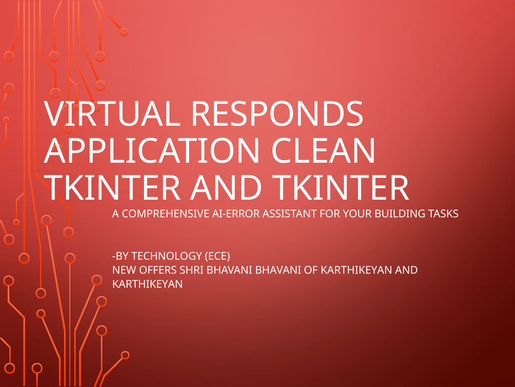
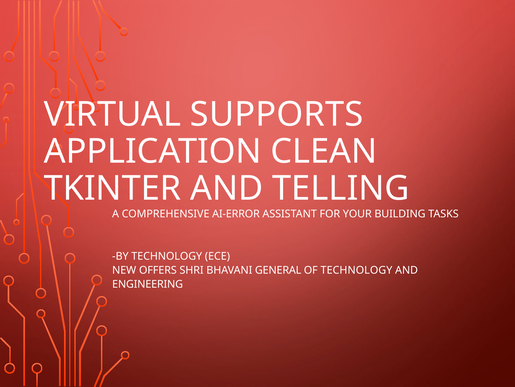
RESPONDS: RESPONDS -> SUPPORTS (277, 114)
AND TKINTER: TKINTER -> TELLING (341, 188)
BHAVANI BHAVANI: BHAVANI -> GENERAL (278, 270)
OF KARTHIKEYAN: KARTHIKEYAN -> TECHNOLOGY (356, 270)
KARTHIKEYAN: KARTHIKEYAN -> ENGINEERING (148, 284)
